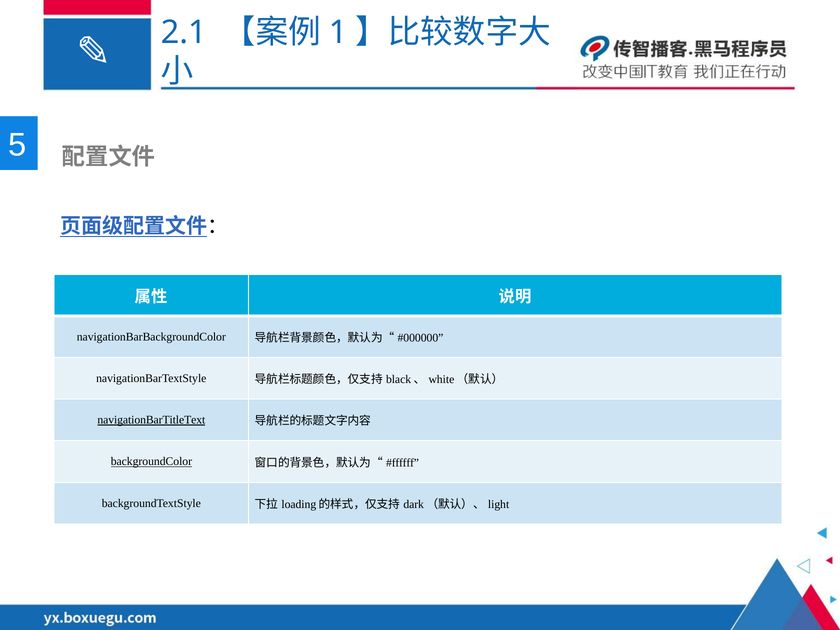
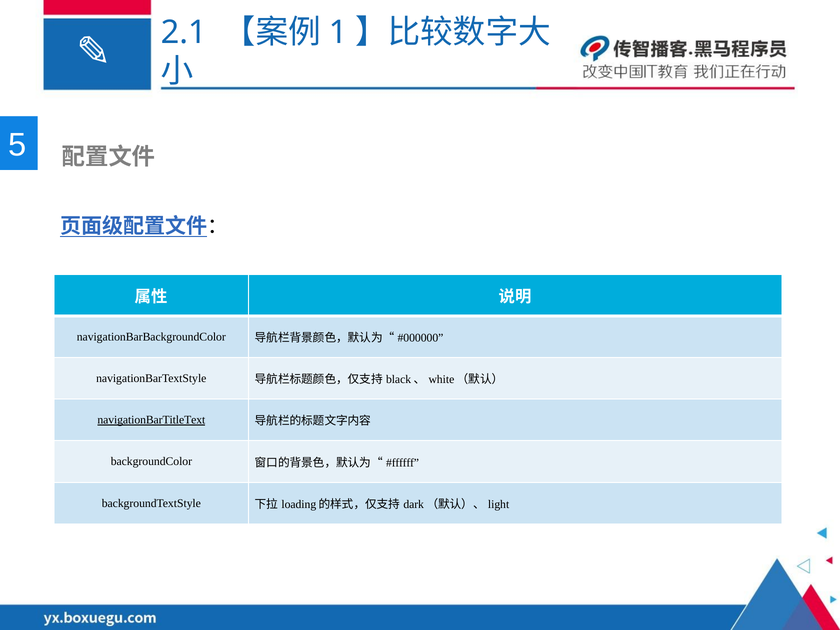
backgroundColor underline: present -> none (151, 462)
